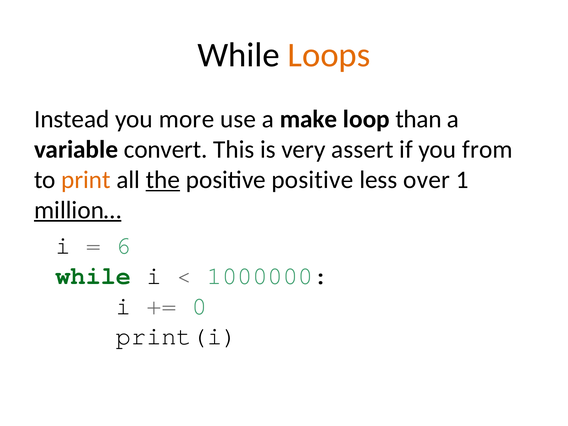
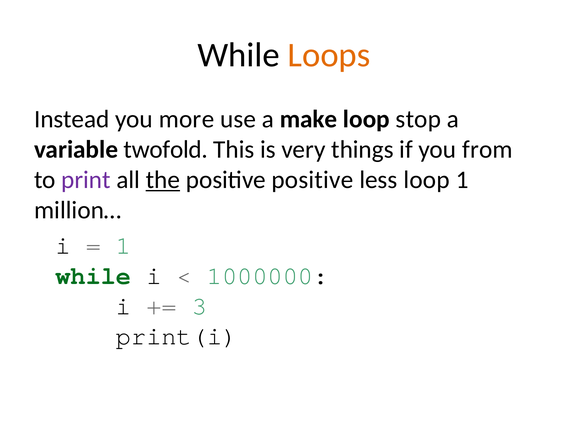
than: than -> stop (418, 119)
convert: convert -> twofold (166, 149)
assert: assert -> things (362, 149)
print colour: orange -> purple (86, 180)
less over: over -> loop (427, 180)
million… underline: present -> none (78, 210)
6: 6 -> 1 (124, 245)
0: 0 -> 3 (199, 306)
